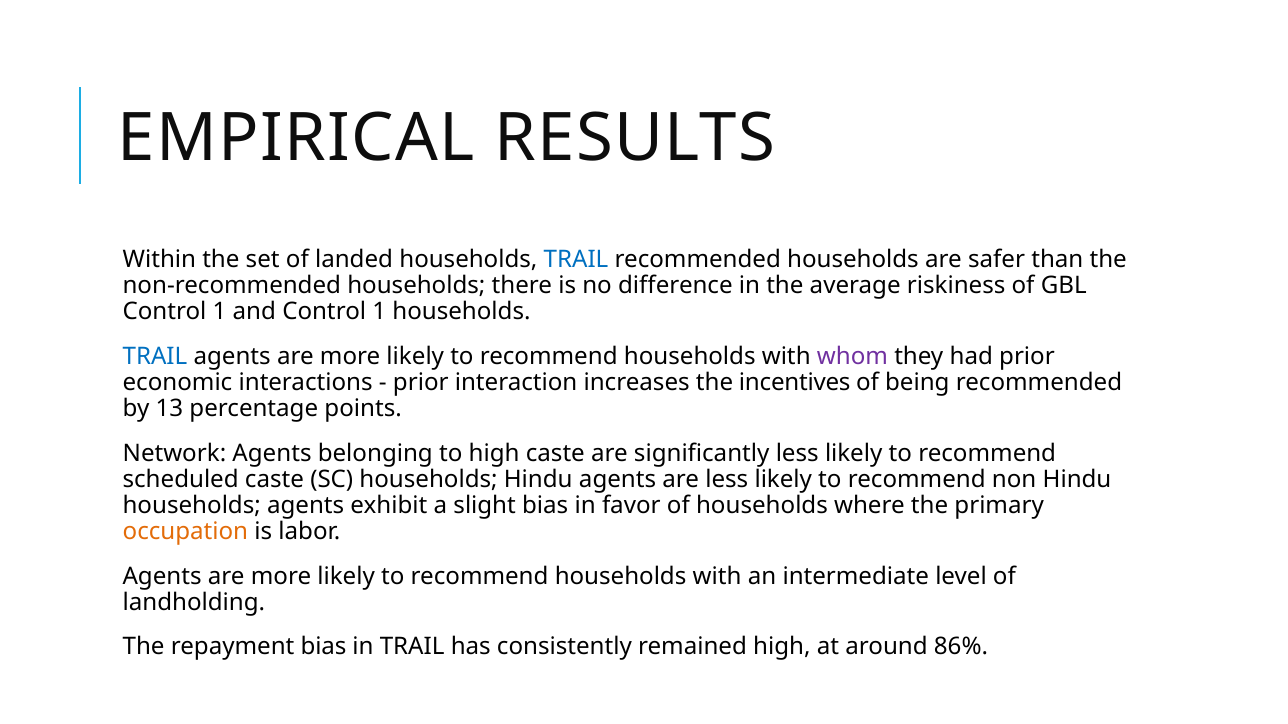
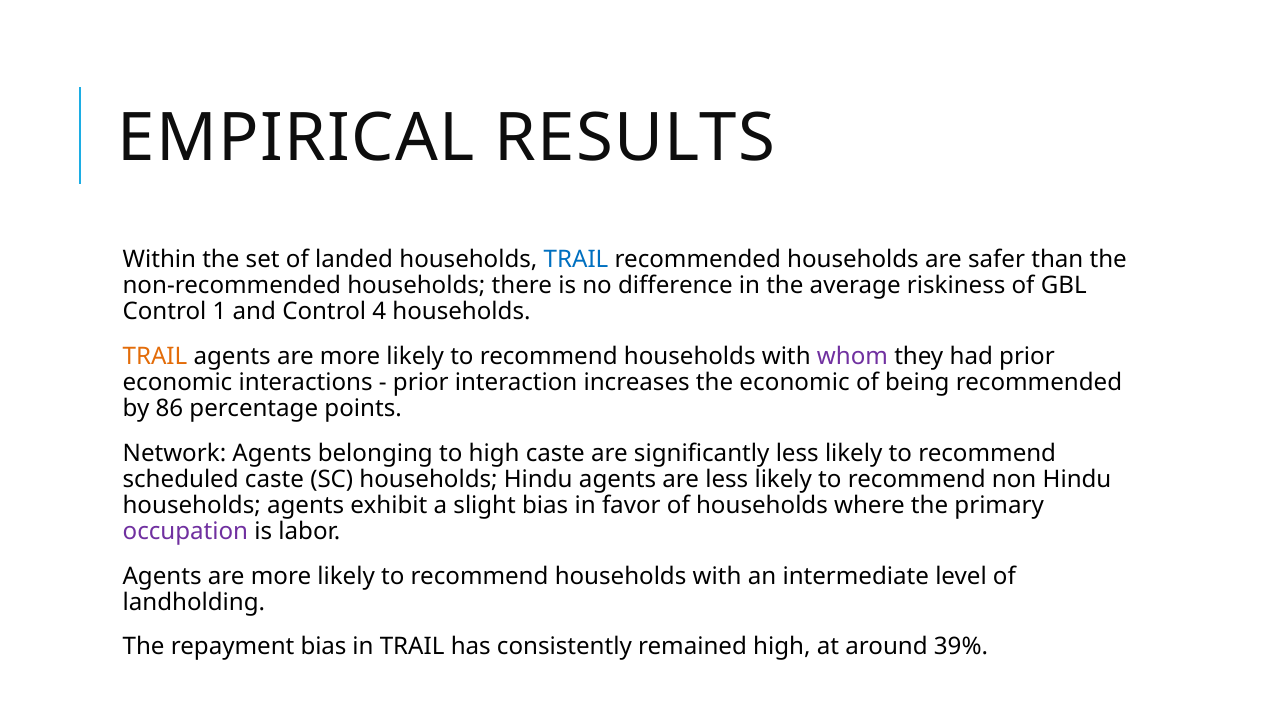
and Control 1: 1 -> 4 (379, 311)
TRAIL colour: blue -> orange (155, 356)
the incentives: incentives -> economic (795, 382)
13: 13 -> 86 (169, 408)
occupation colour: orange -> purple (185, 532)
86%: 86% -> 39% (961, 647)
